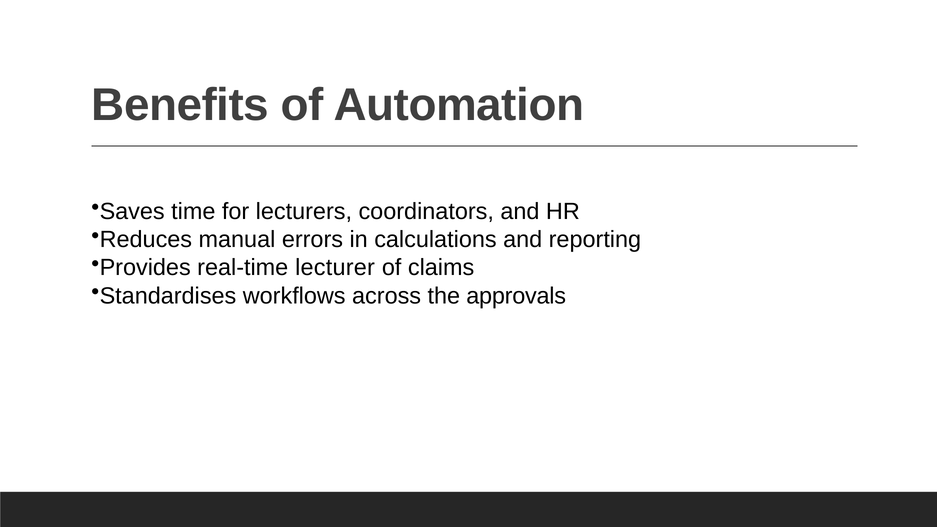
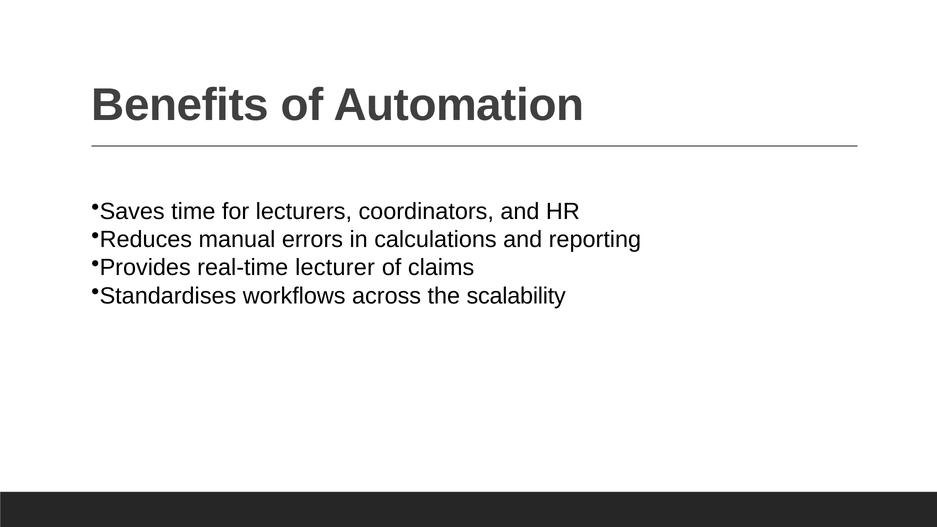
approvals: approvals -> scalability (516, 296)
